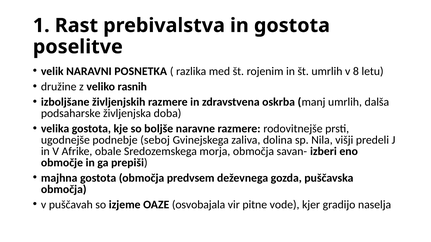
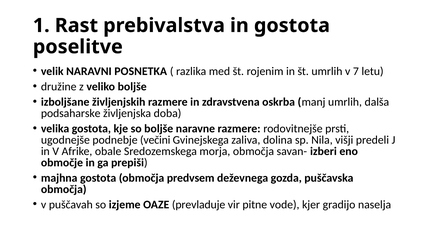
8: 8 -> 7 (356, 71)
veliko rasnih: rasnih -> boljše (132, 87)
seboj: seboj -> večini (155, 140)
osvobajala: osvobajala -> prevladuje (199, 205)
